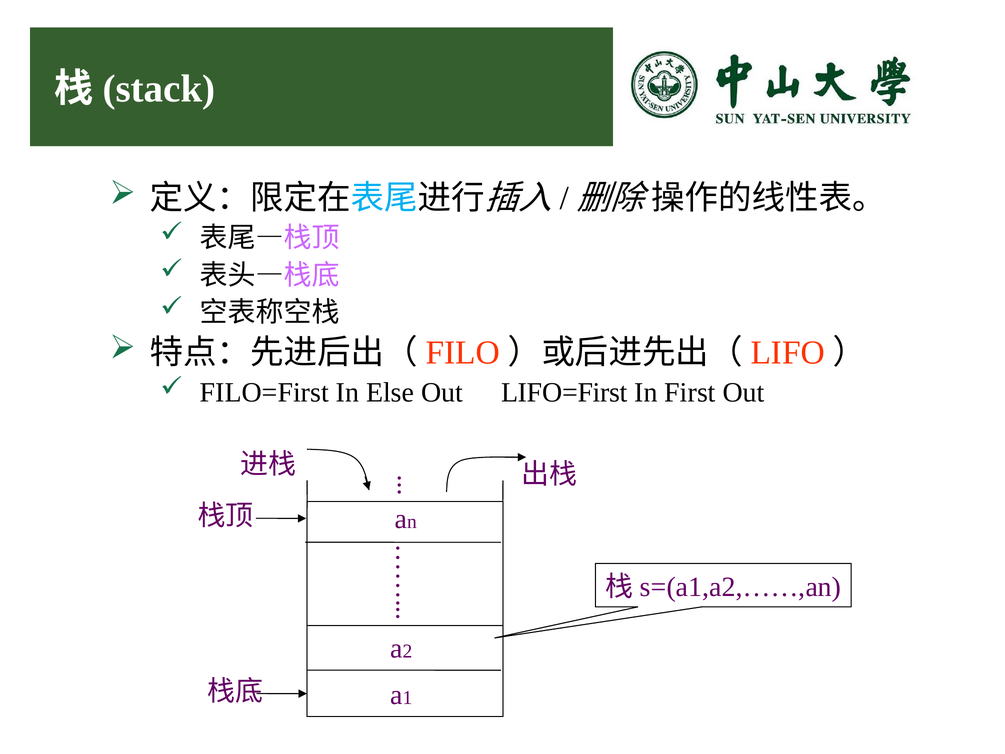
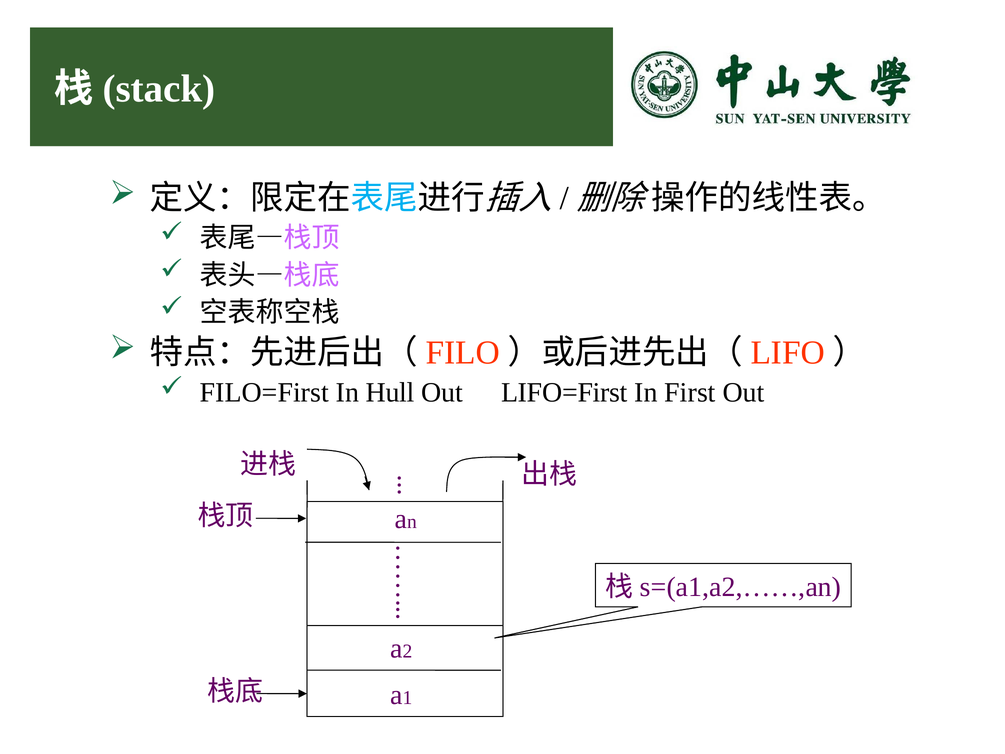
Else: Else -> Hull (390, 393)
